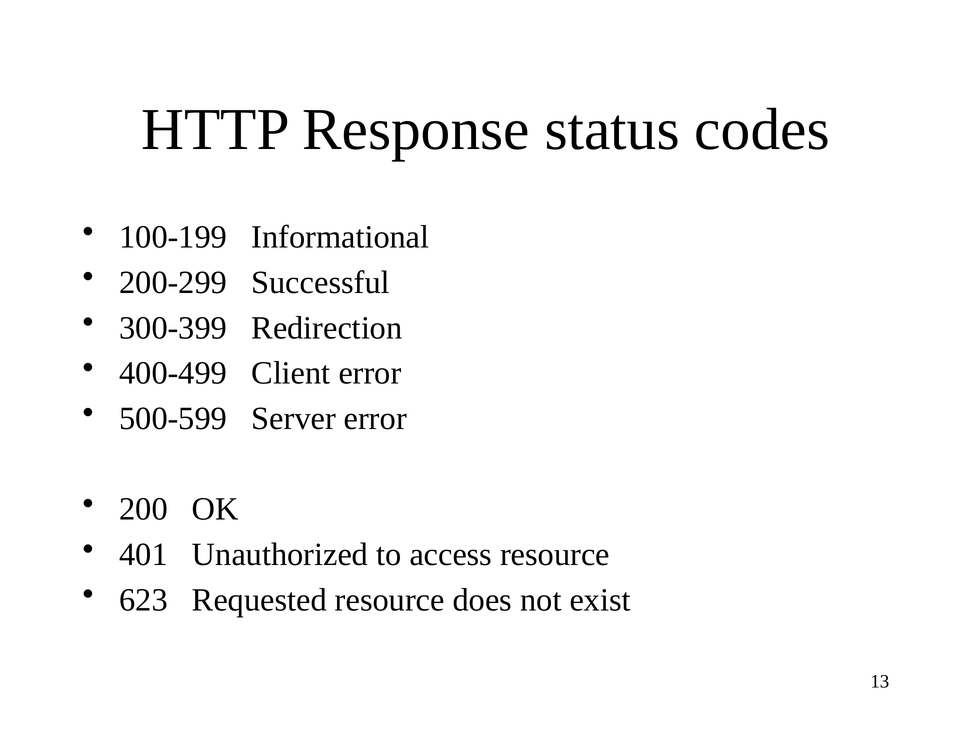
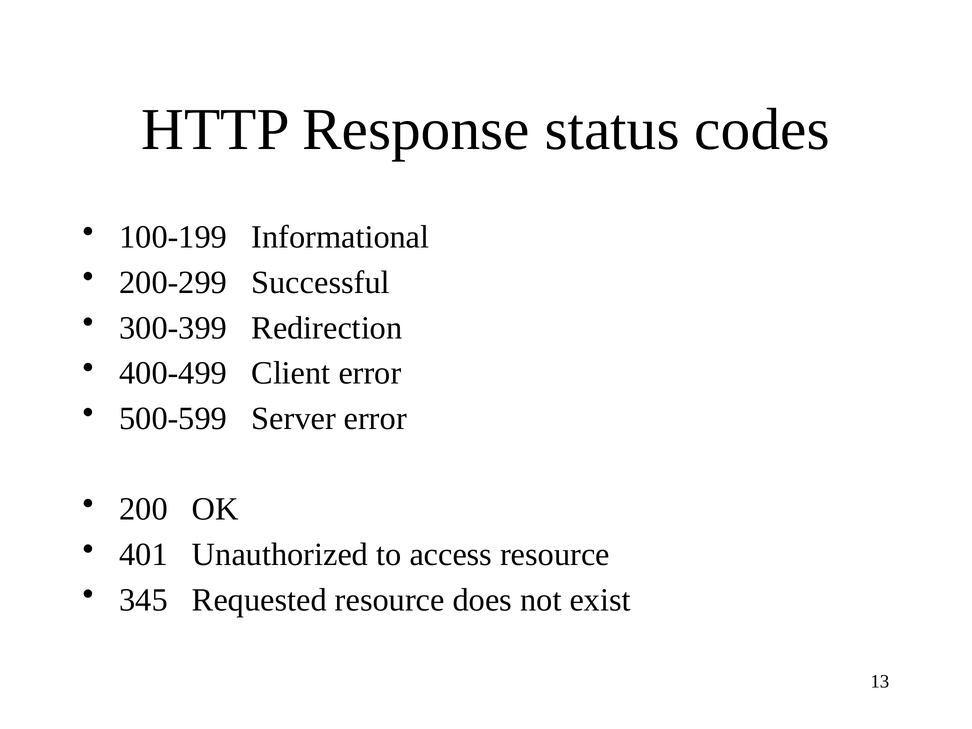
623: 623 -> 345 (143, 600)
